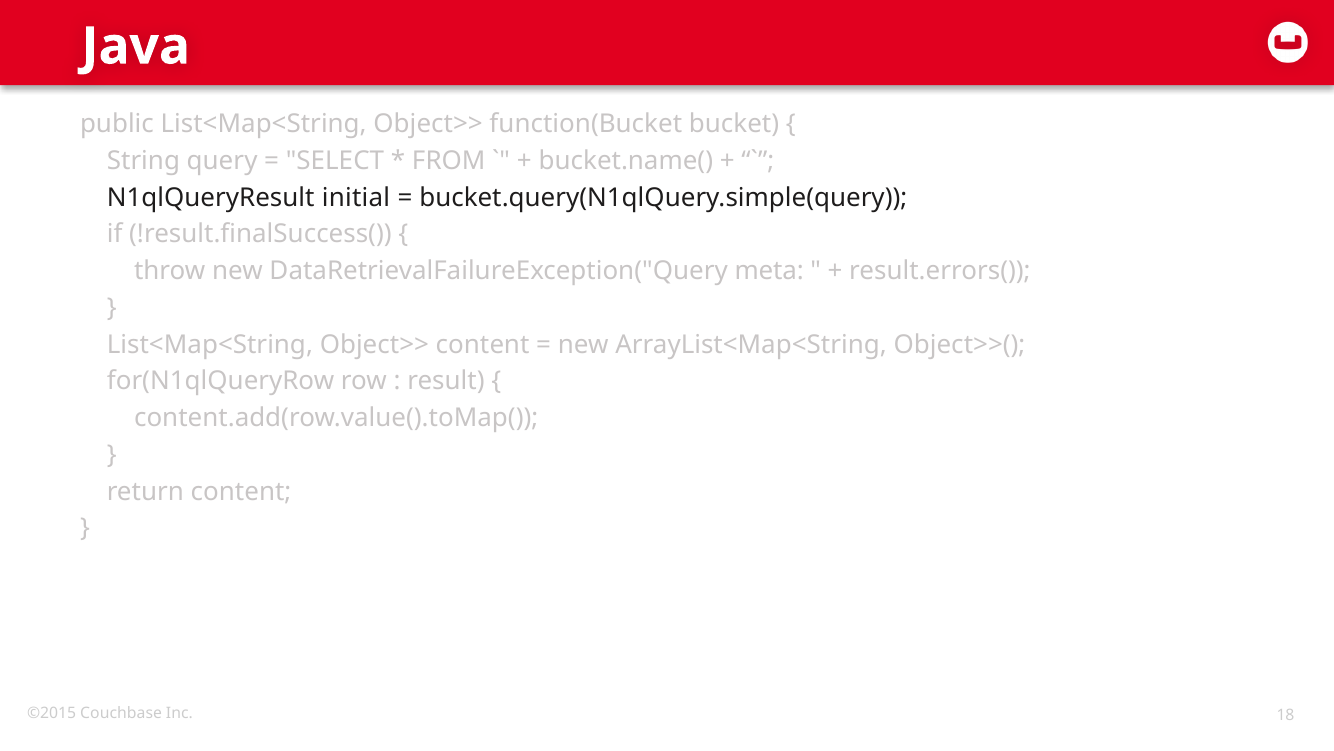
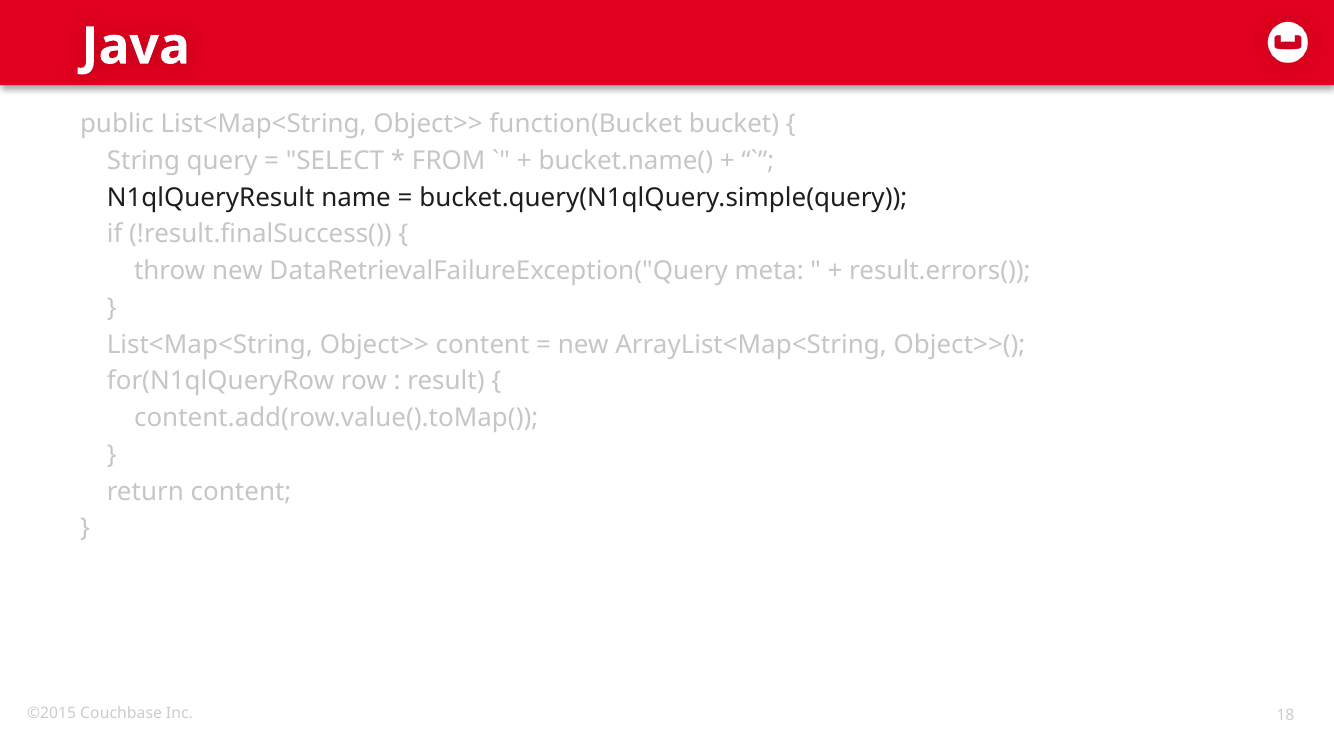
initial: initial -> name (356, 198)
